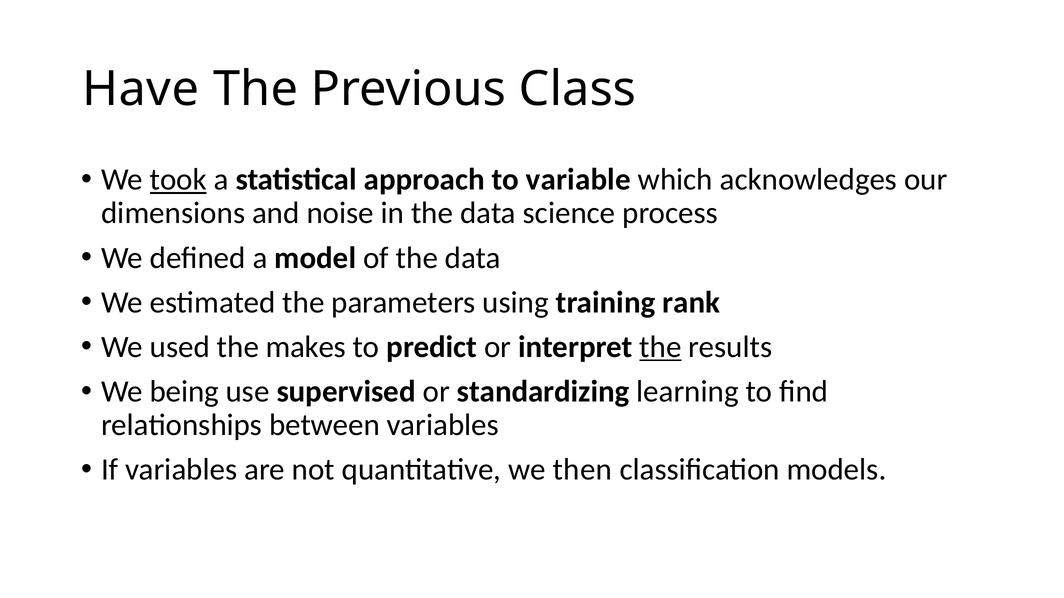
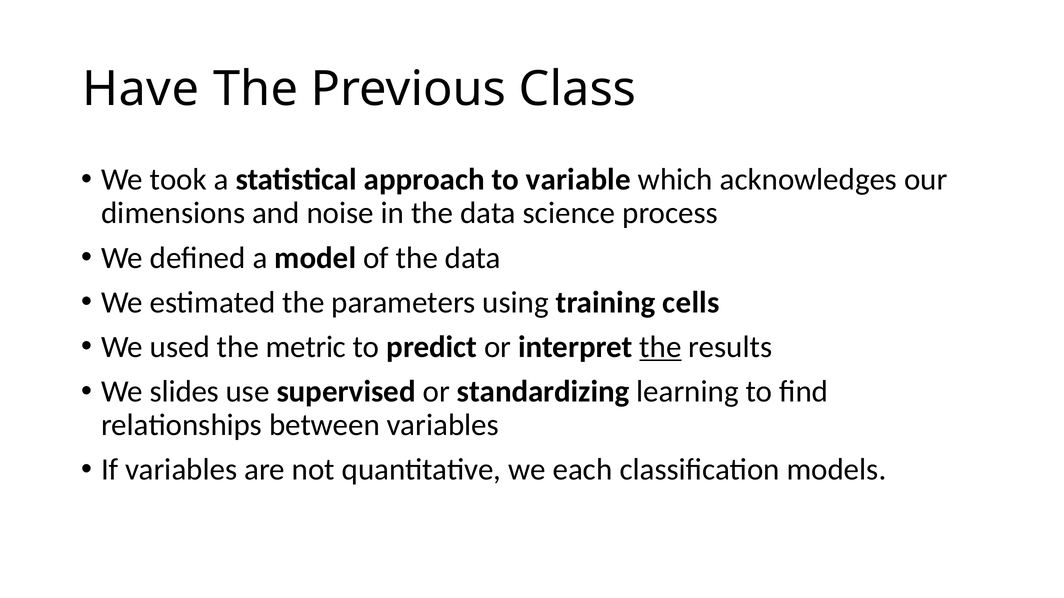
took underline: present -> none (178, 180)
rank: rank -> cells (691, 303)
makes: makes -> metric (306, 347)
being: being -> slides (184, 392)
then: then -> each (582, 470)
